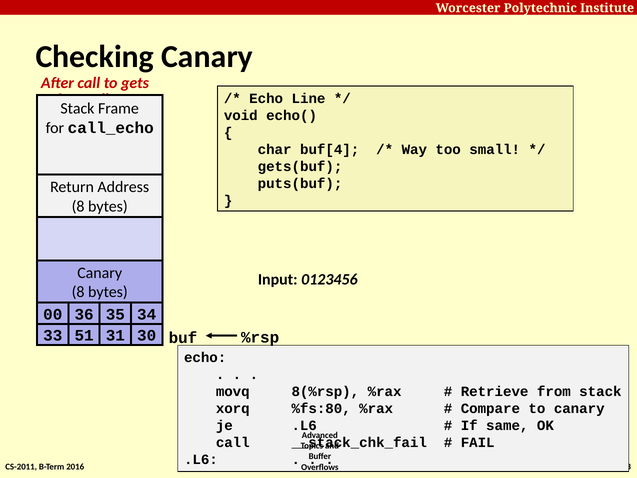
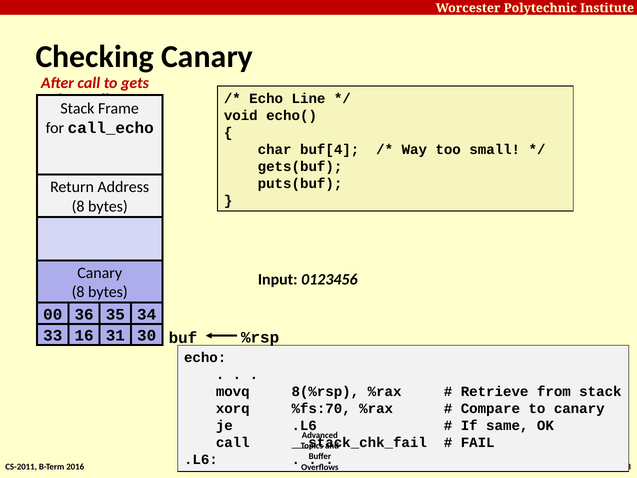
51: 51 -> 16 (84, 336)
%fs:80: %fs:80 -> %fs:70 (321, 408)
